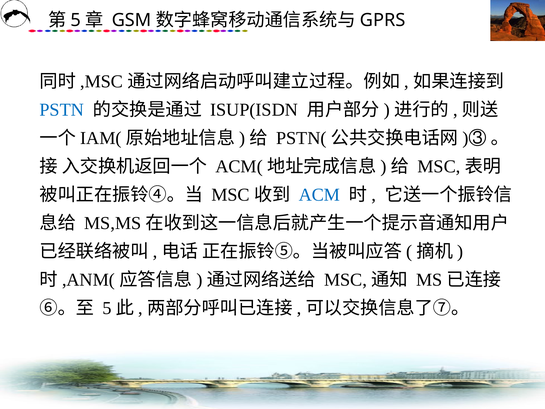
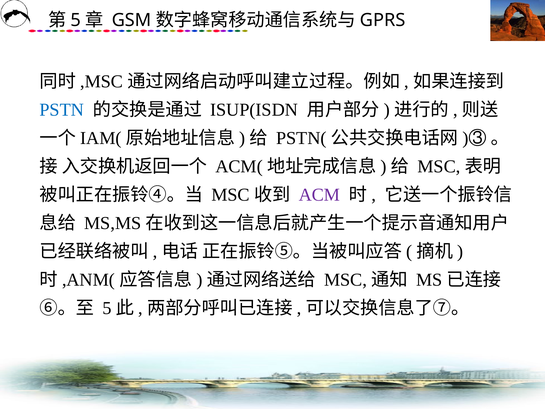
ACM colour: blue -> purple (319, 195)
